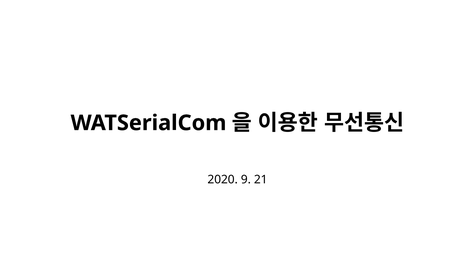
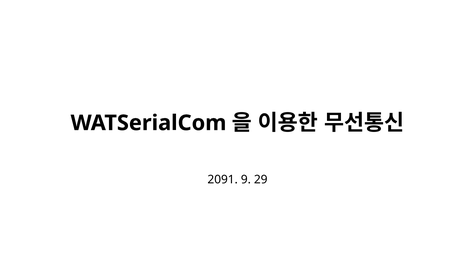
2020: 2020 -> 2091 (223, 180)
21: 21 -> 29 (261, 180)
